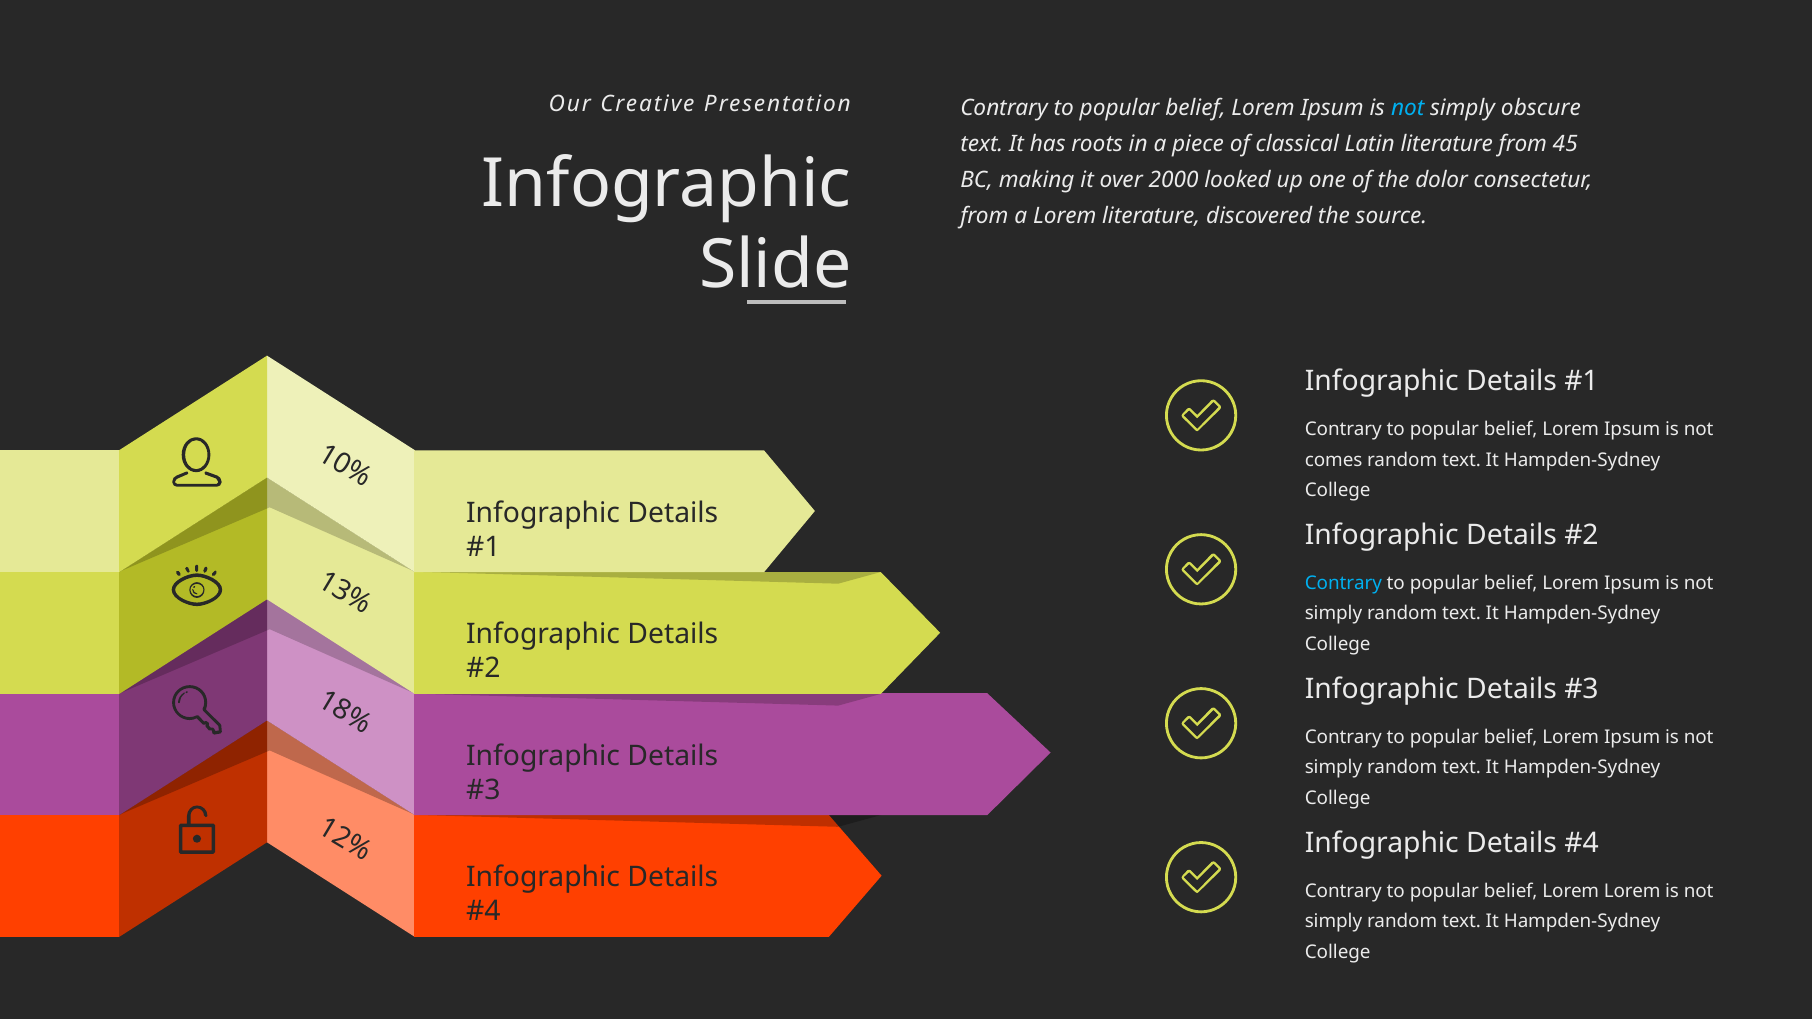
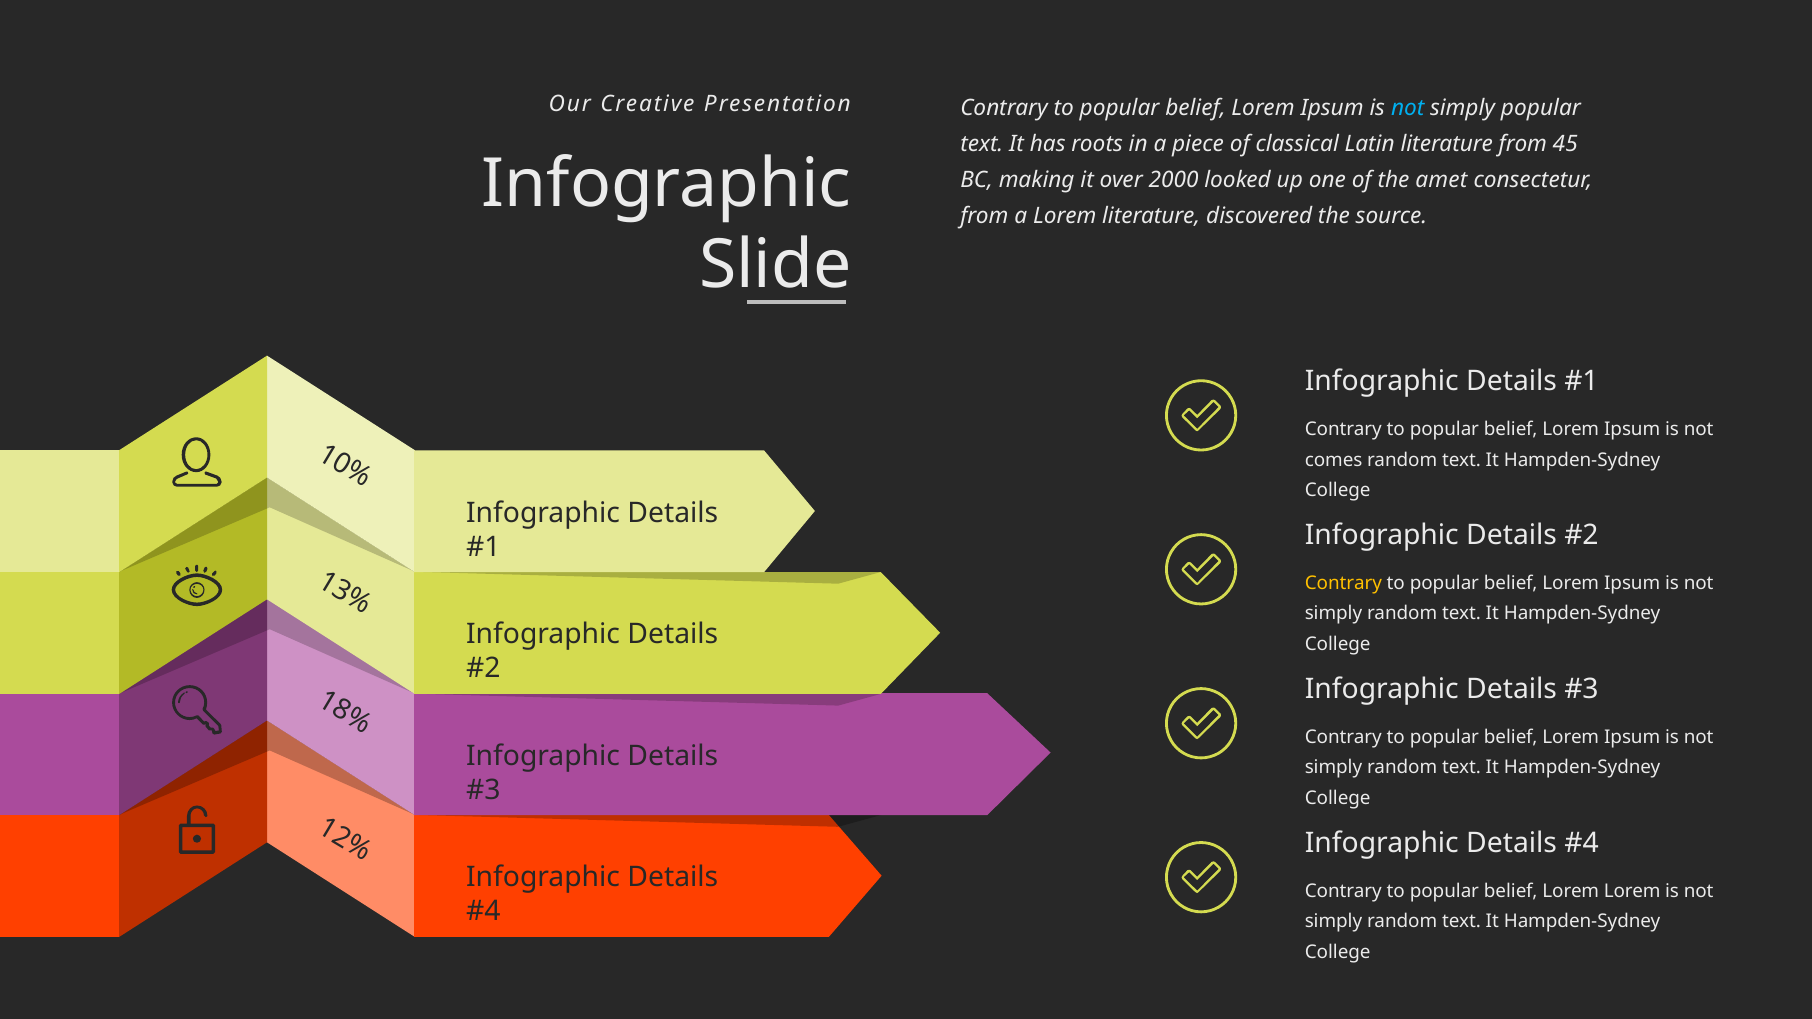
simply obscure: obscure -> popular (1541, 108)
dolor: dolor -> amet (1441, 180)
Contrary colour: light blue -> yellow (1343, 584)
